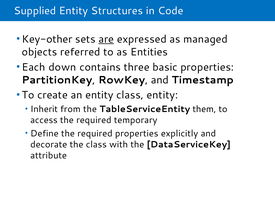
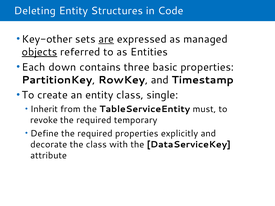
Supplied: Supplied -> Deleting (35, 11)
objects underline: none -> present (40, 52)
class entity: entity -> single (162, 95)
them: them -> must (204, 109)
access: access -> revoke (44, 120)
